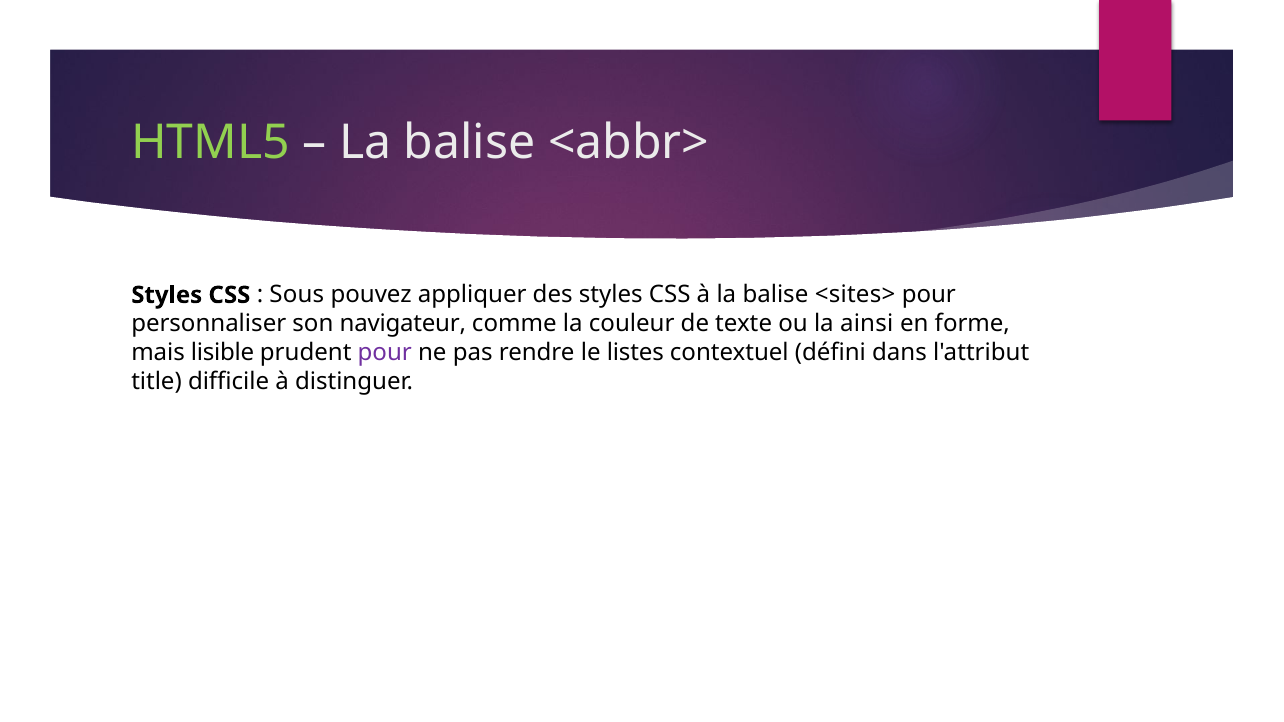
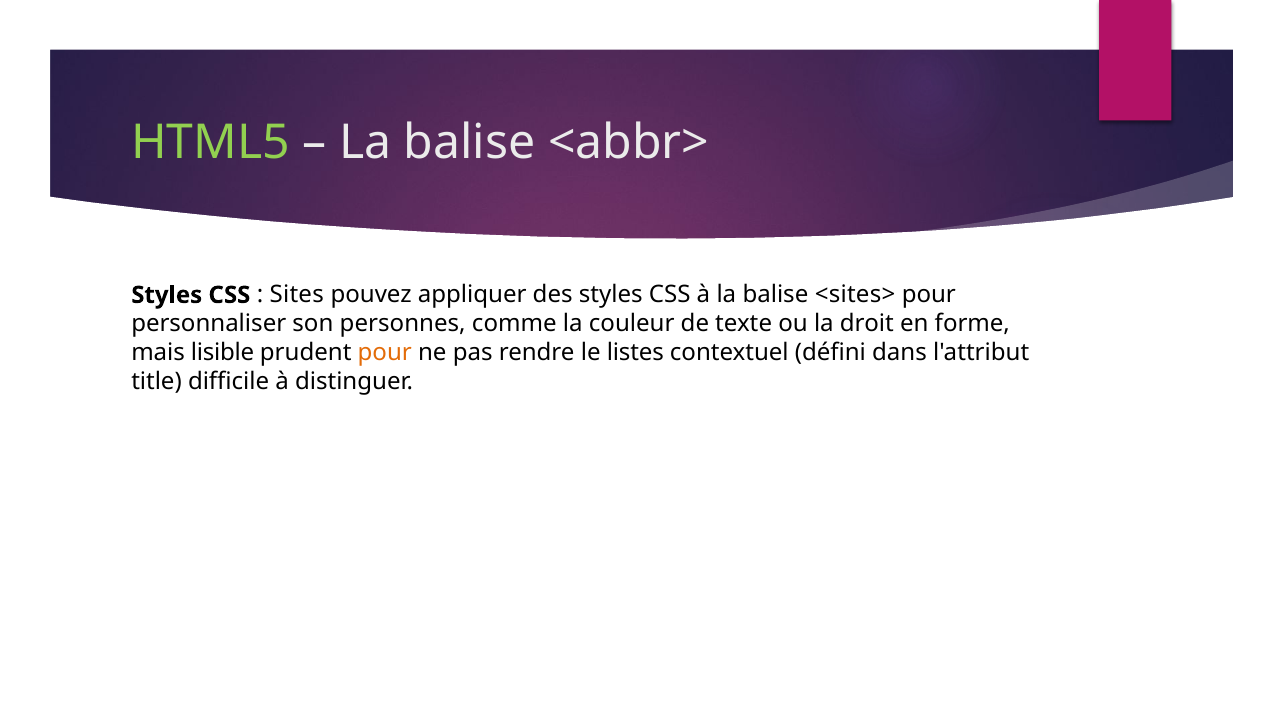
Sous: Sous -> Sites (297, 295)
navigateur: navigateur -> personnes (403, 324)
ainsi: ainsi -> droit (867, 324)
pour colour: purple -> orange (385, 353)
